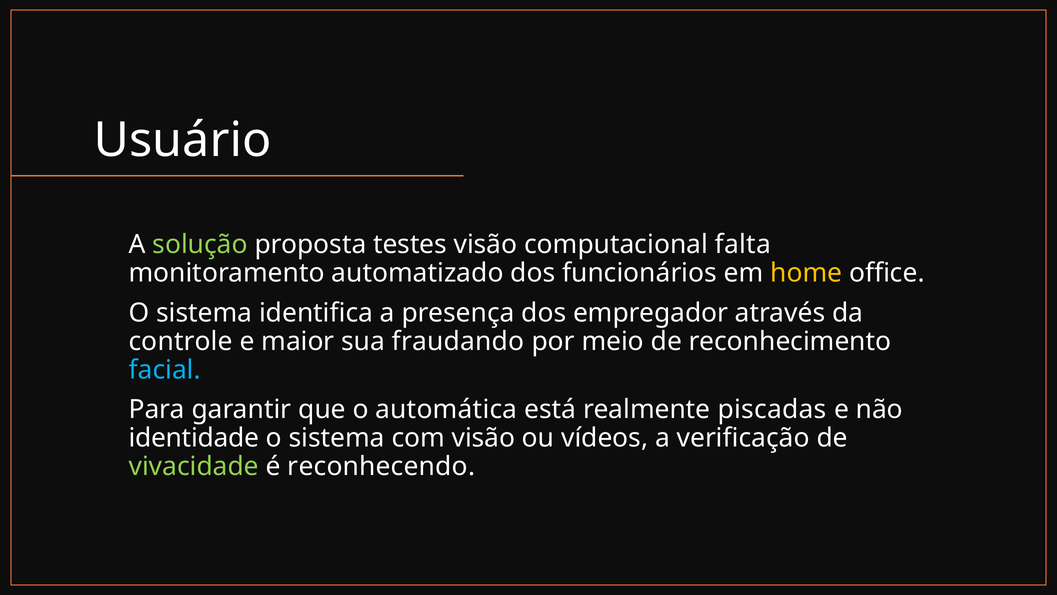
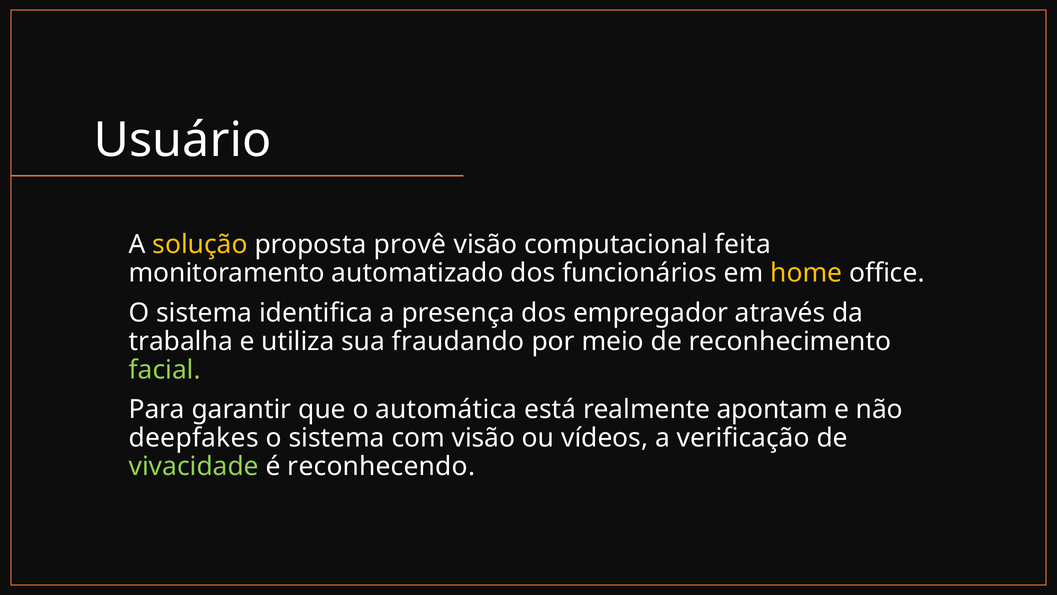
solução colour: light green -> yellow (200, 245)
testes: testes -> provê (410, 245)
falta: falta -> feita (743, 245)
controle: controle -> trabalha (181, 341)
maior: maior -> utiliza (298, 341)
facial colour: light blue -> light green (165, 370)
piscadas: piscadas -> apontam (772, 409)
identidade: identidade -> deepfakes (194, 438)
